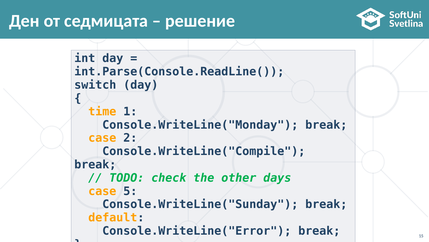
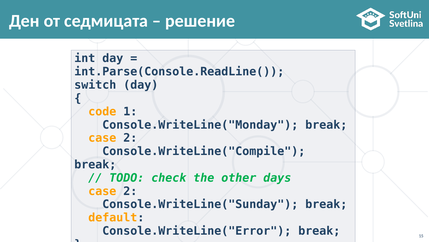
time: time -> code (102, 111)
5: 5 -> 2 (130, 191)
